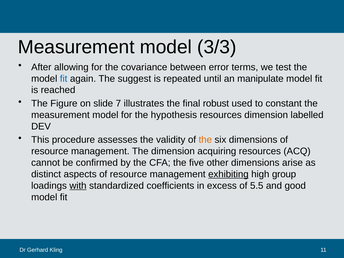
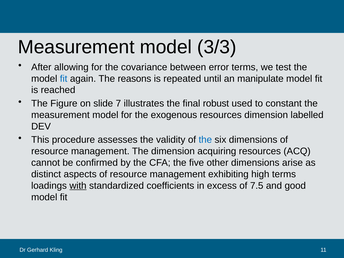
suggest: suggest -> reasons (134, 79)
hypothesis: hypothesis -> exogenous (174, 115)
the colour: orange -> blue (205, 140)
exhibiting underline: present -> none (228, 174)
high group: group -> terms (284, 174)
5.5: 5.5 -> 7.5 (257, 186)
